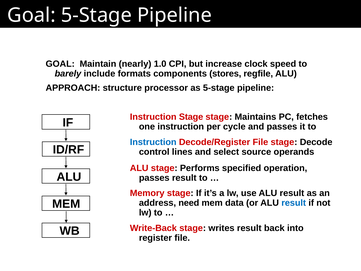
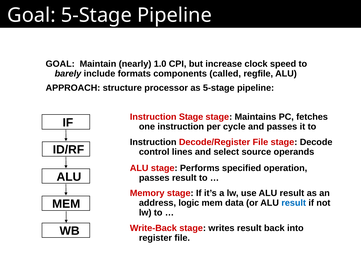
stores: stores -> called (225, 74)
Instruction colour: blue -> black (153, 142)
need: need -> logic (189, 203)
